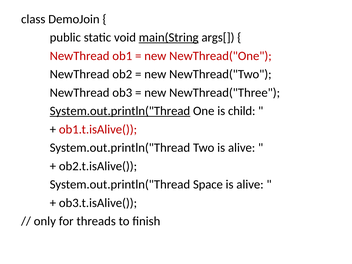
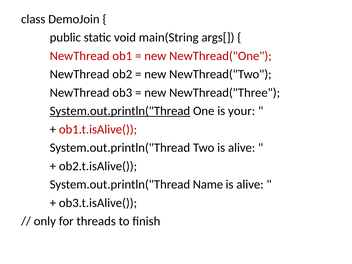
main(String underline: present -> none (169, 37)
child: child -> your (242, 111)
Space: Space -> Name (208, 184)
